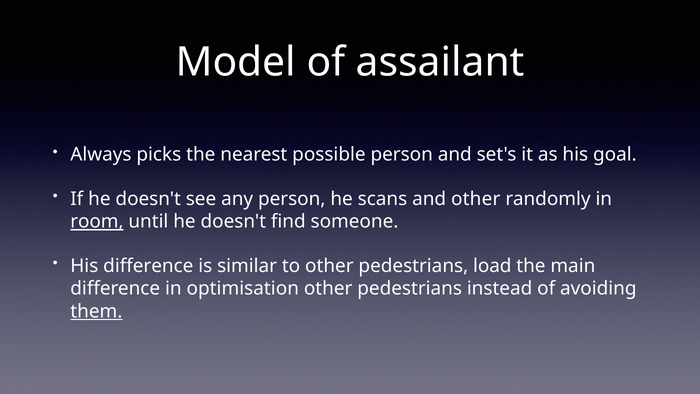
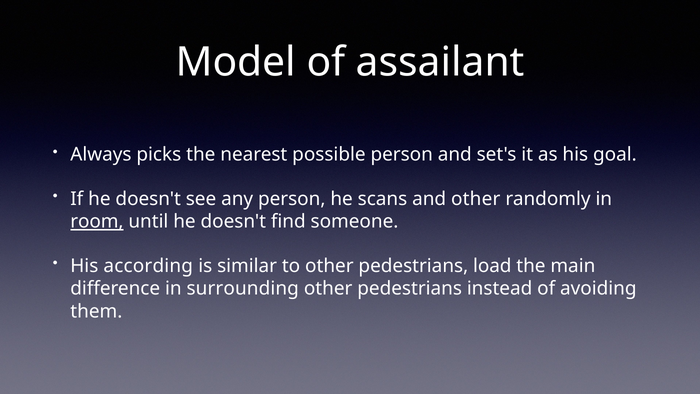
His difference: difference -> according (148, 266)
optimisation: optimisation -> surrounding (243, 288)
them underline: present -> none (96, 311)
